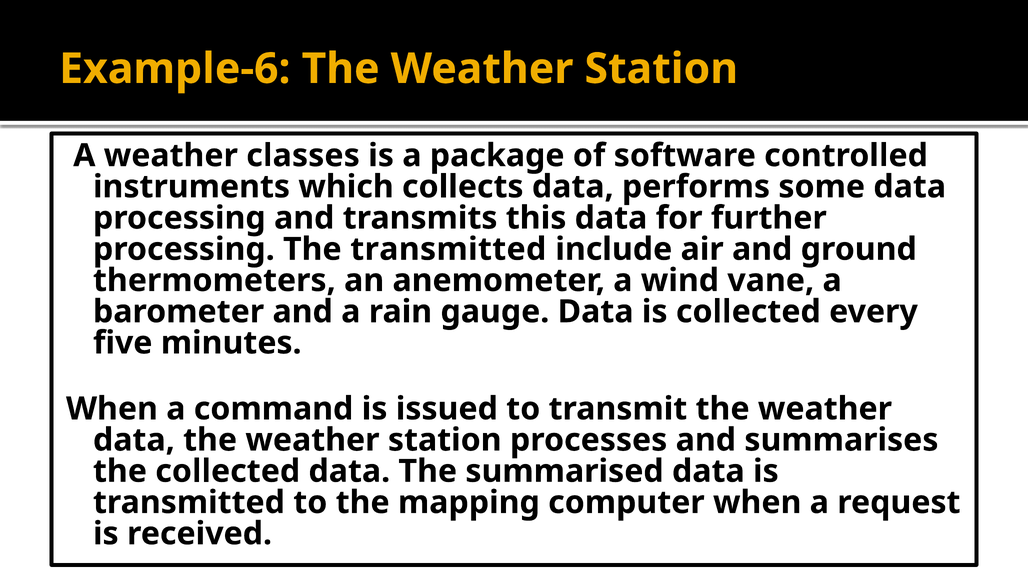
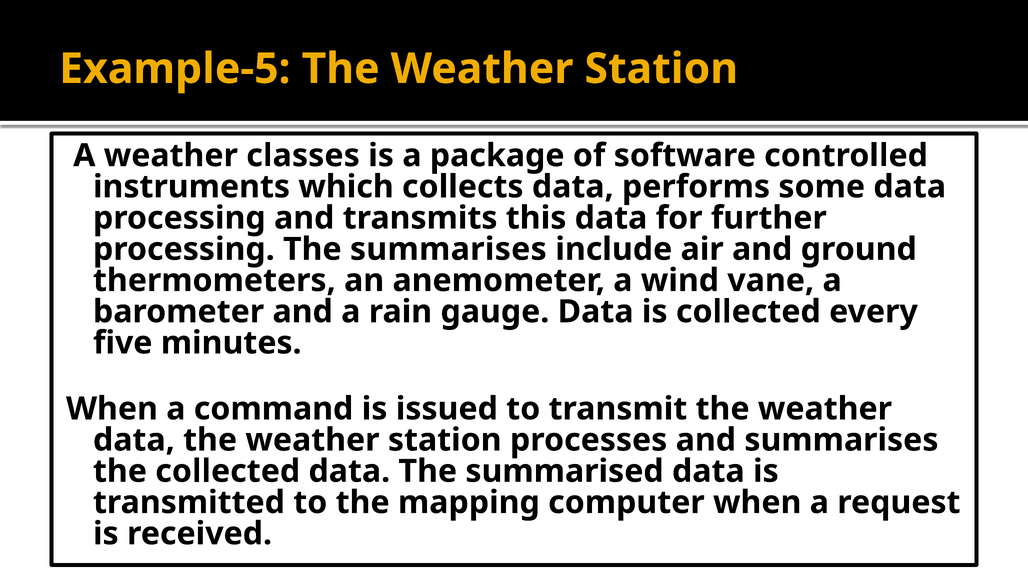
Example-6: Example-6 -> Example-5 (175, 69)
The transmitted: transmitted -> summarises (448, 249)
